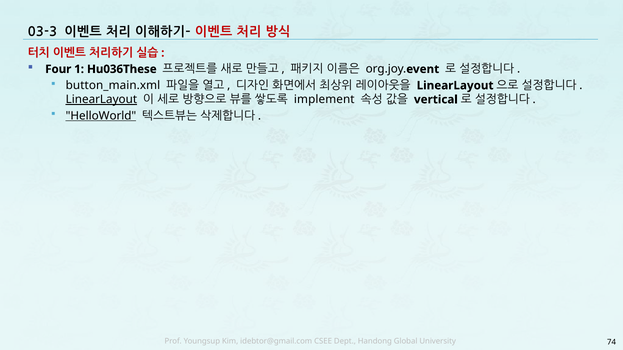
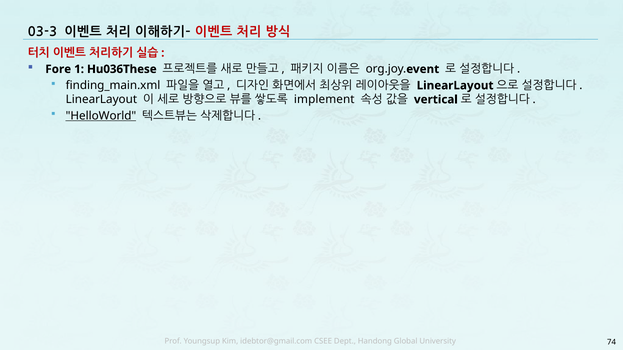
Four: Four -> Fore (58, 69)
button_main.xml: button_main.xml -> finding_main.xml (113, 86)
LinearLayout underline: present -> none (101, 100)
